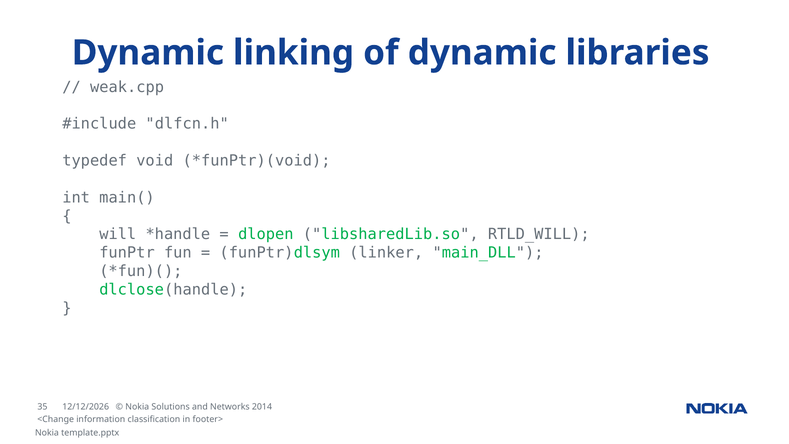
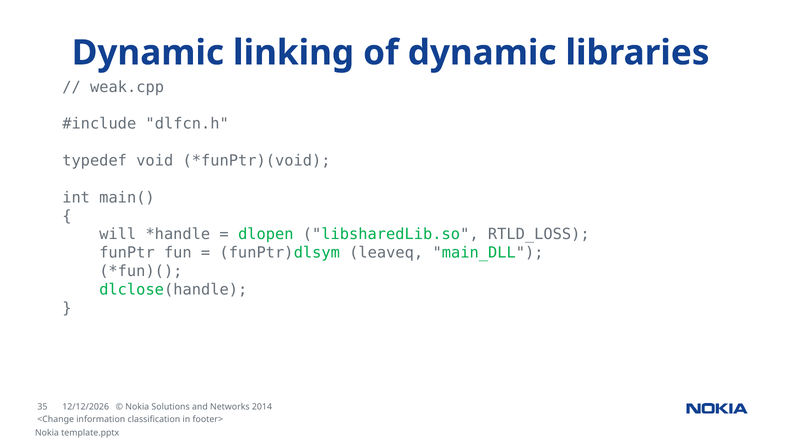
RTLD_WILL: RTLD_WILL -> RTLD_LOSS (539, 234)
linker: linker -> leaveq (386, 253)
